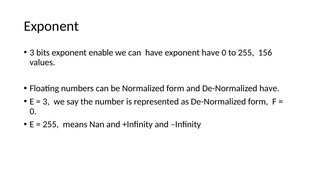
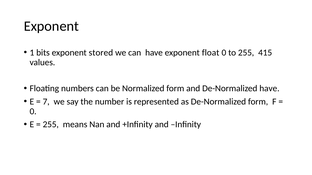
3: 3 -> 1 (32, 53)
enable: enable -> stored (101, 53)
exponent have: have -> float (211, 53)
156: 156 -> 415 (265, 53)
3: 3 -> 7 (46, 102)
